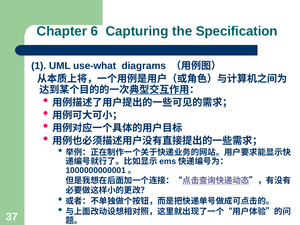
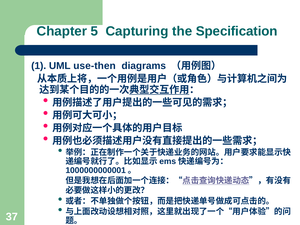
6: 6 -> 5 (94, 31)
use-what: use-what -> use-then (95, 66)
